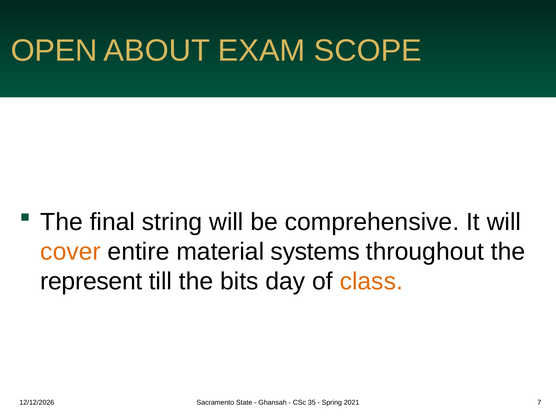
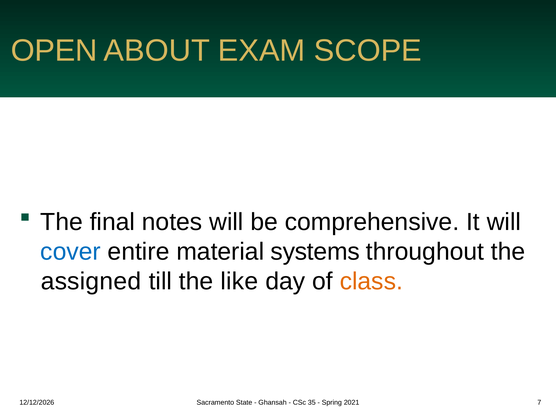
string: string -> notes (172, 222)
cover colour: orange -> blue (71, 252)
represent: represent -> assigned (91, 281)
bits: bits -> like (239, 281)
